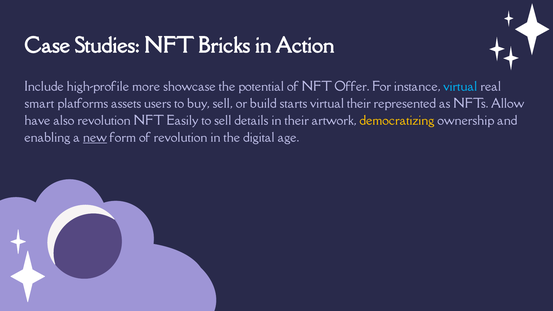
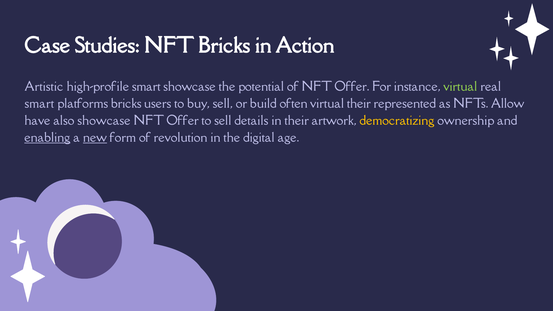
Include: Include -> Artistic (44, 87)
high-profile more: more -> smart (146, 87)
virtual colour: light blue -> light green (460, 87)
platforms assets: assets -> bricks (126, 104)
starts: starts -> often (294, 104)
also revolution: revolution -> showcase (104, 121)
Easily: Easily -> Offer (183, 121)
enabling underline: none -> present (47, 138)
